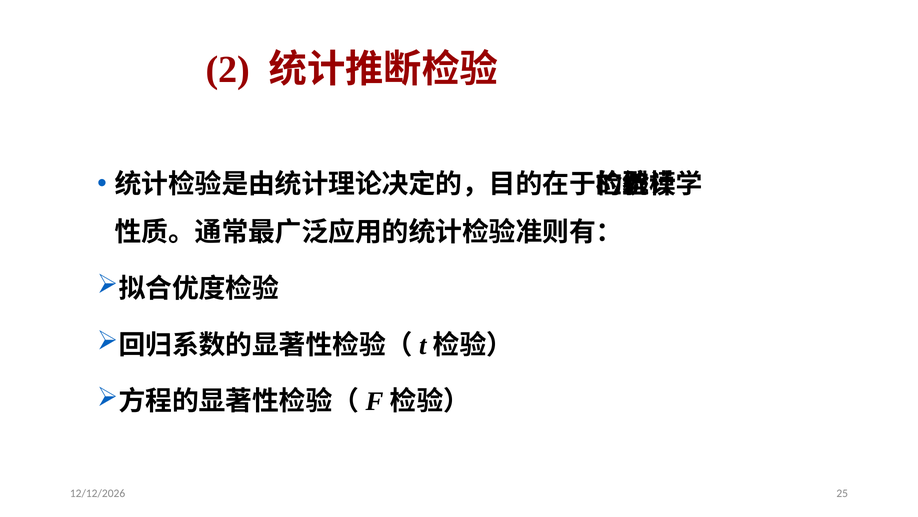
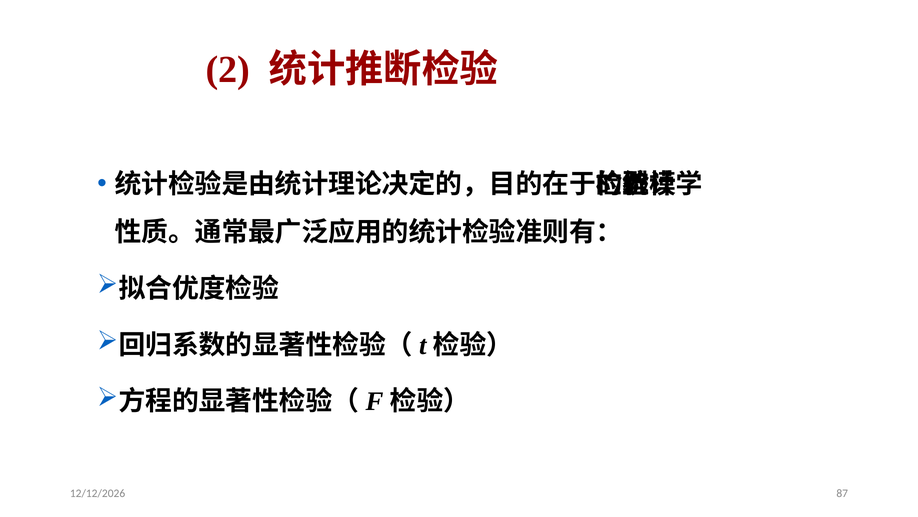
25: 25 -> 87 (842, 493)
